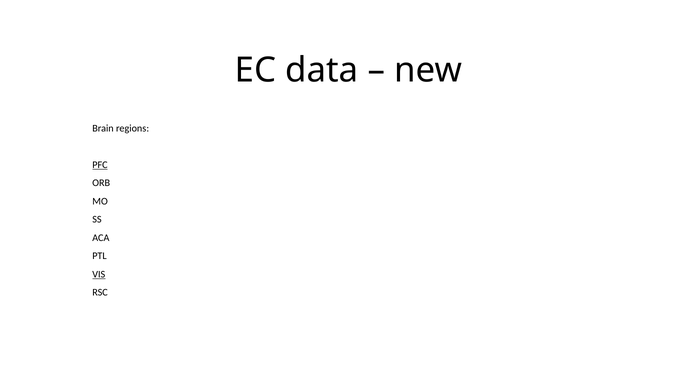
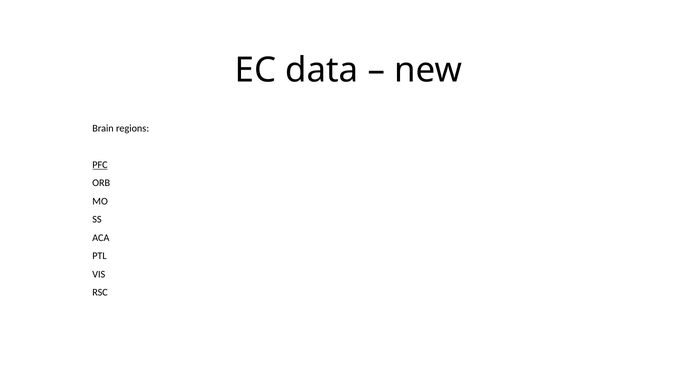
VIS underline: present -> none (99, 274)
